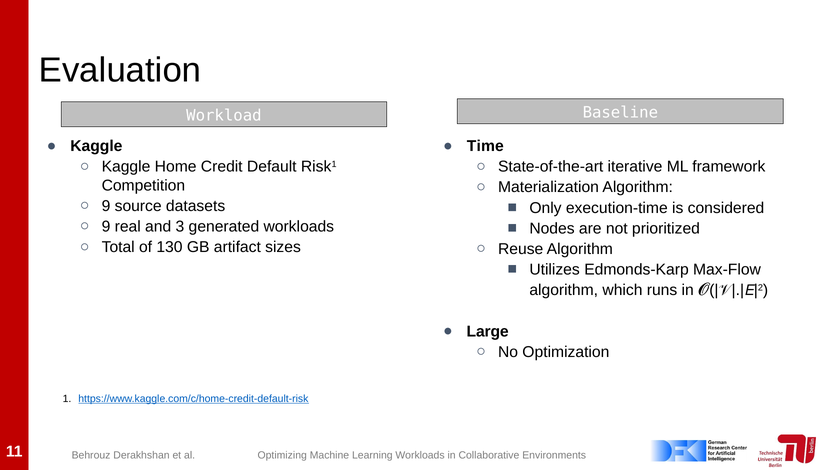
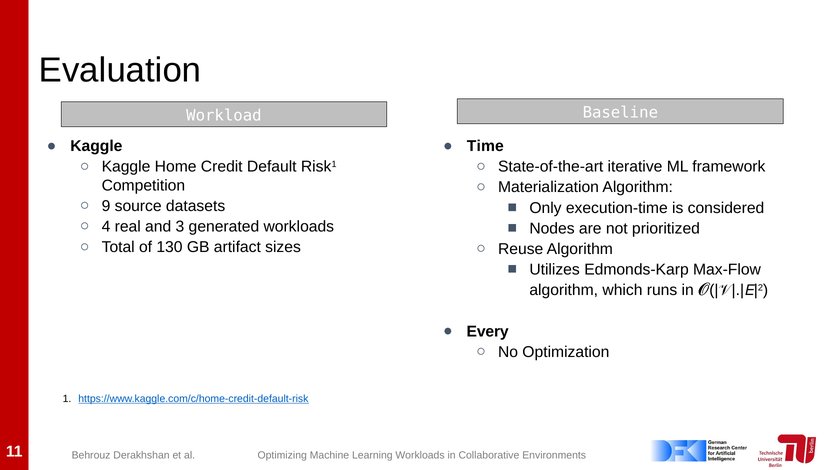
9: 9 -> 4 (106, 227)
Large: Large -> Every (488, 332)
